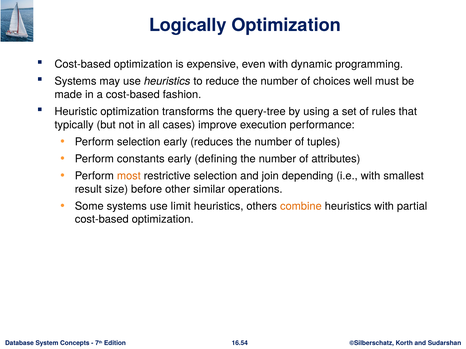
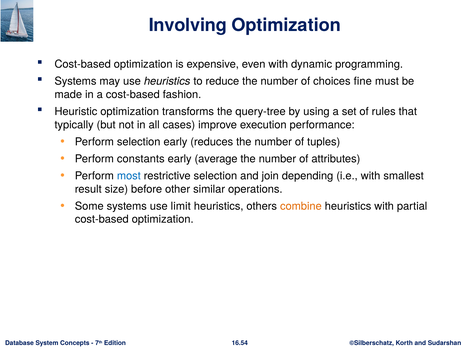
Logically: Logically -> Involving (188, 25)
well: well -> fine (363, 81)
defining: defining -> average (216, 159)
most colour: orange -> blue (129, 176)
